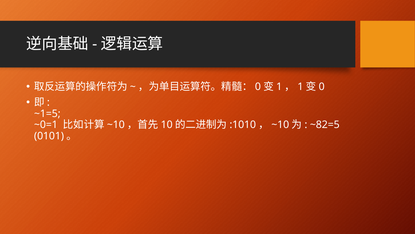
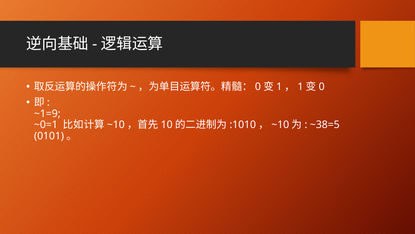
~1=5: ~1=5 -> ~1=9 (47, 113)
~82=5: ~82=5 -> ~38=5 (325, 125)
